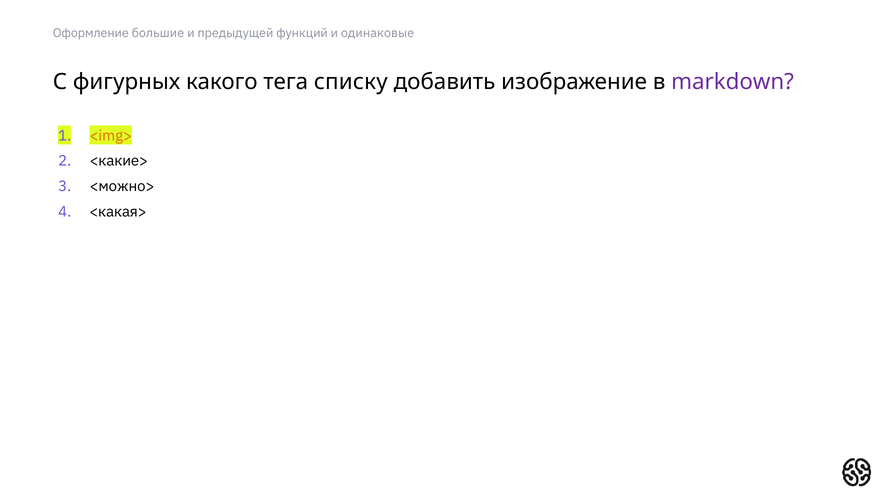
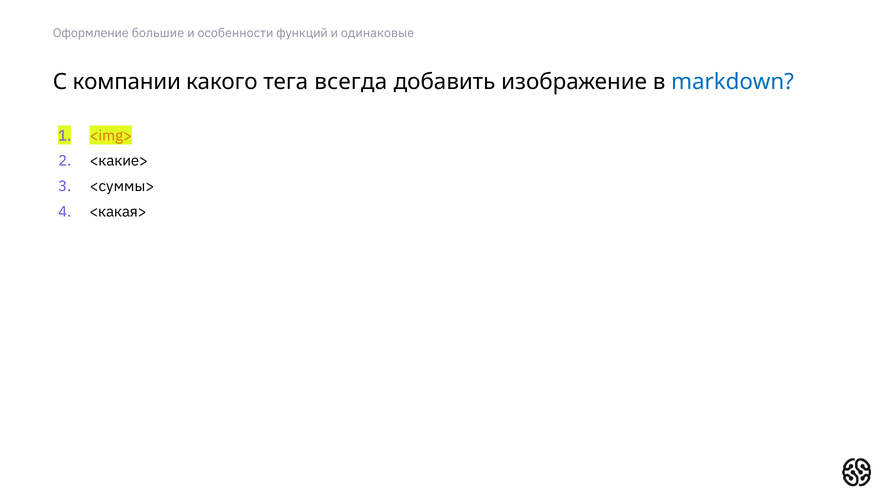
предыдущей: предыдущей -> особенности (235, 33)
фигурных: фигурных -> компании (127, 82)
списку: списку -> всегда (351, 82)
markdown colour: purple -> blue (733, 82)
<можно>: <можно> -> <суммы> (122, 187)
